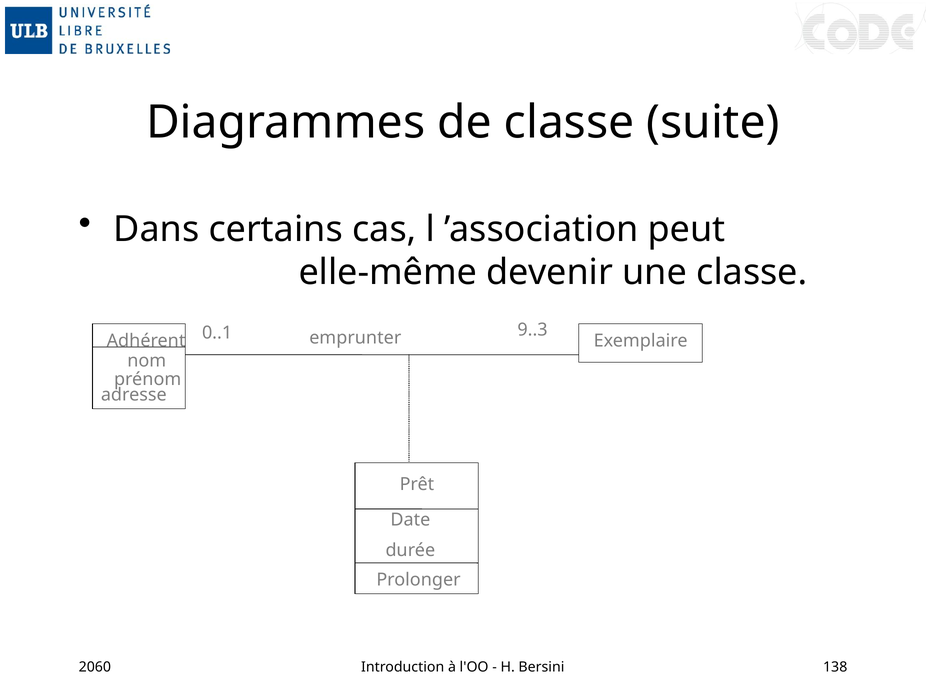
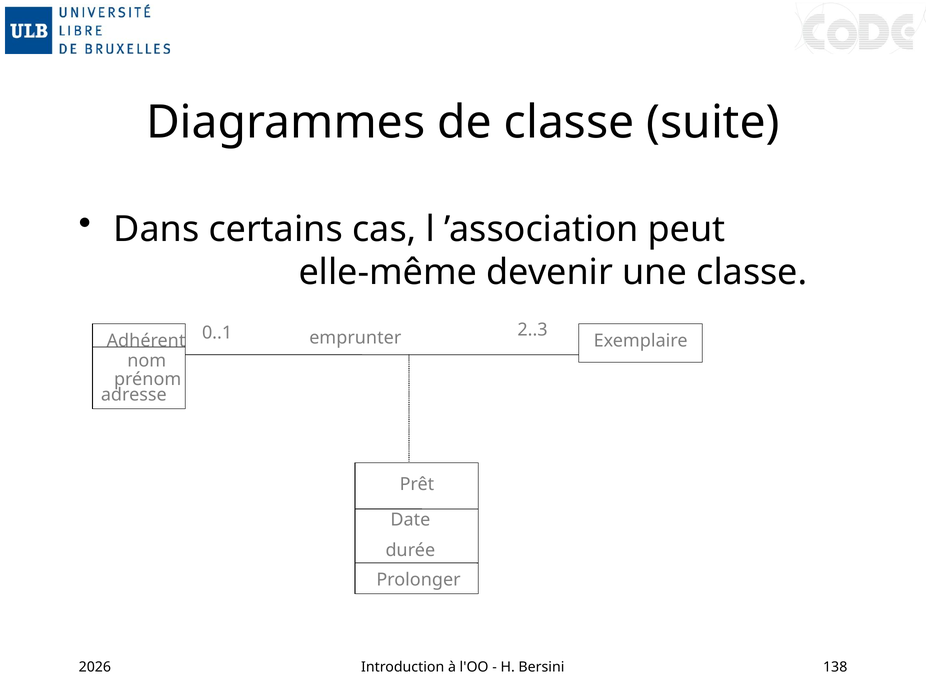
9..3: 9..3 -> 2..3 (533, 330)
2060: 2060 -> 2026 (95, 668)
